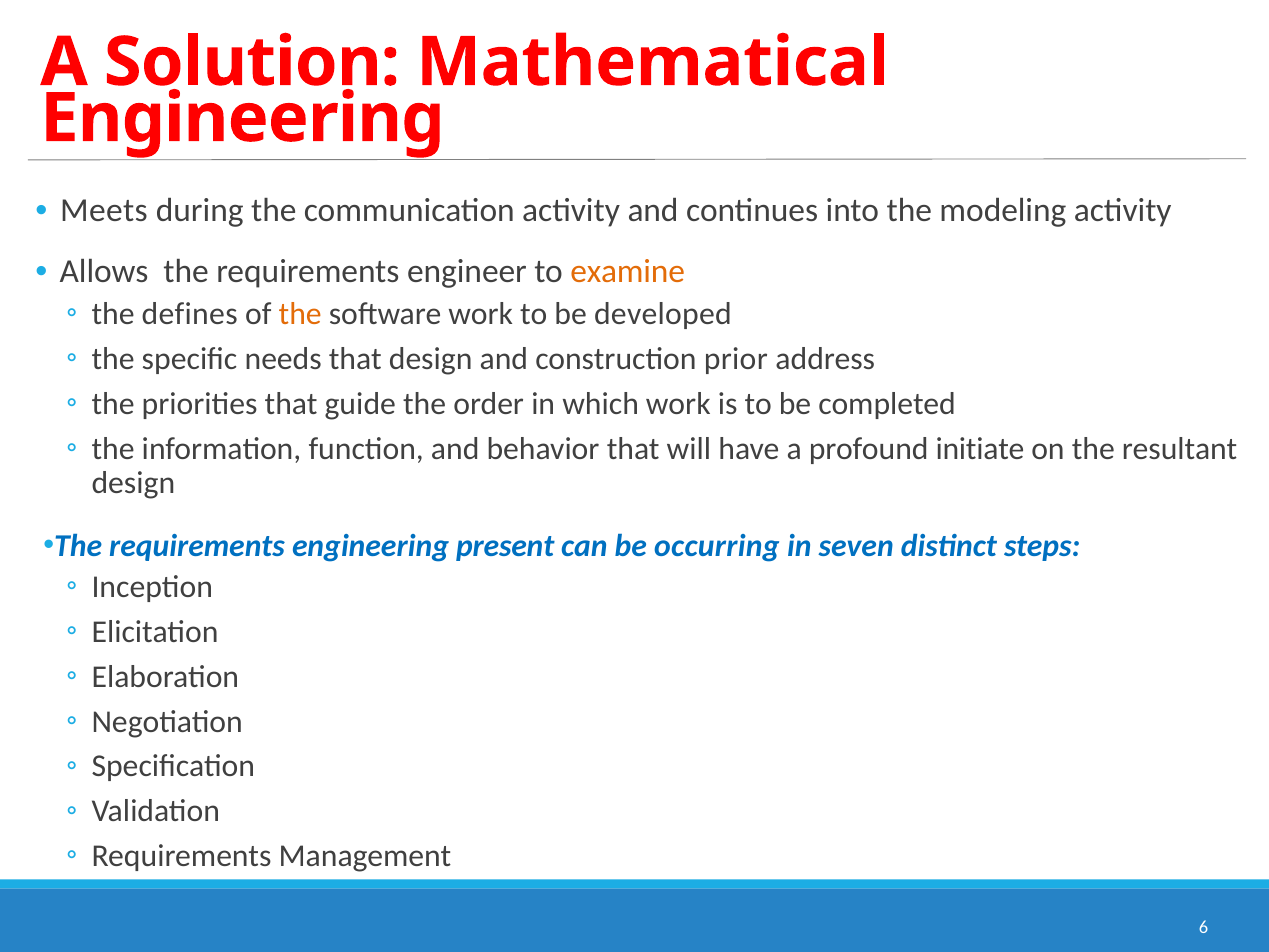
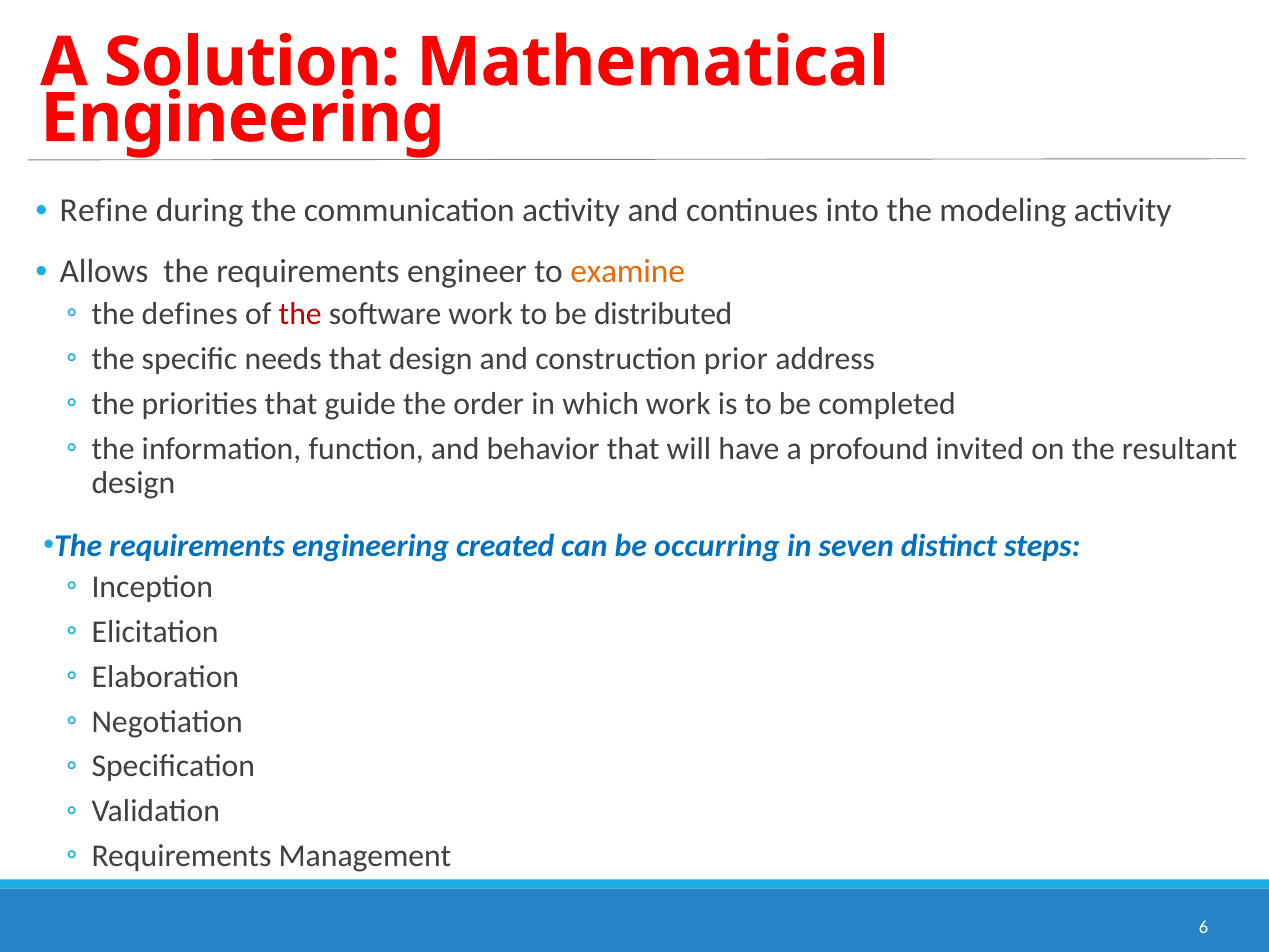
Meets: Meets -> Refine (104, 211)
the colour: orange -> red (300, 314)
developed: developed -> distributed (663, 314)
initiate: initiate -> invited (980, 449)
present: present -> created (505, 545)
